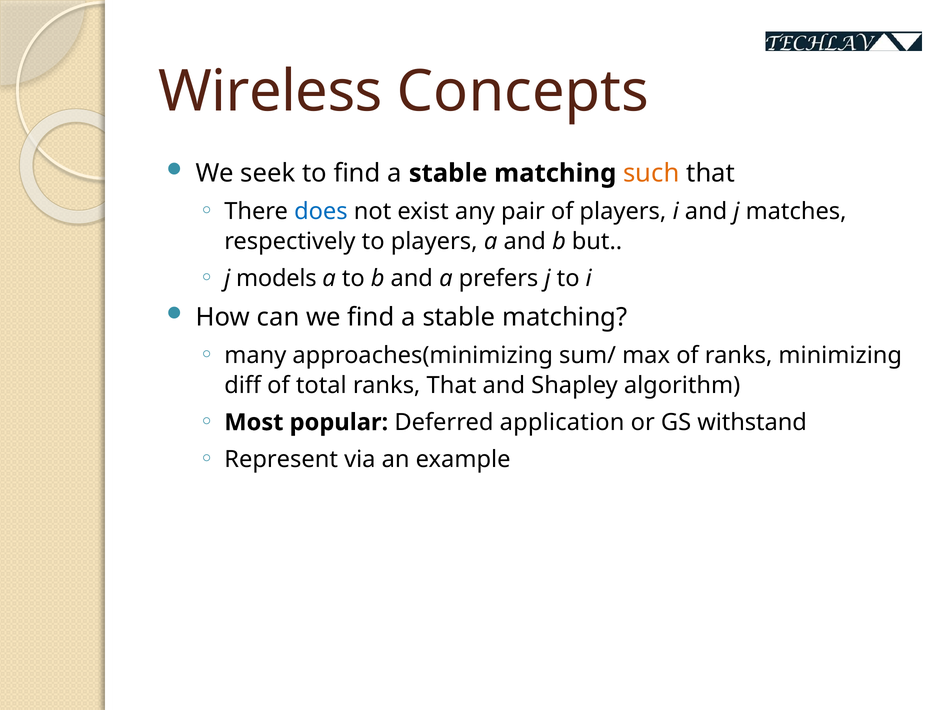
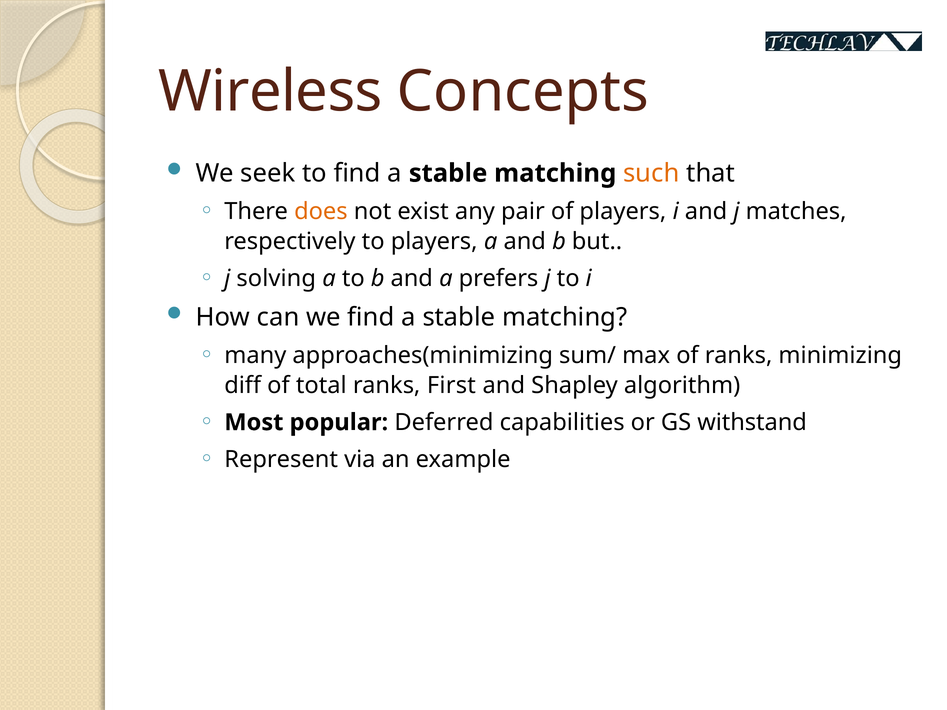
does colour: blue -> orange (321, 211)
models: models -> solving (276, 278)
ranks That: That -> First (451, 385)
application: application -> capabilities (562, 423)
